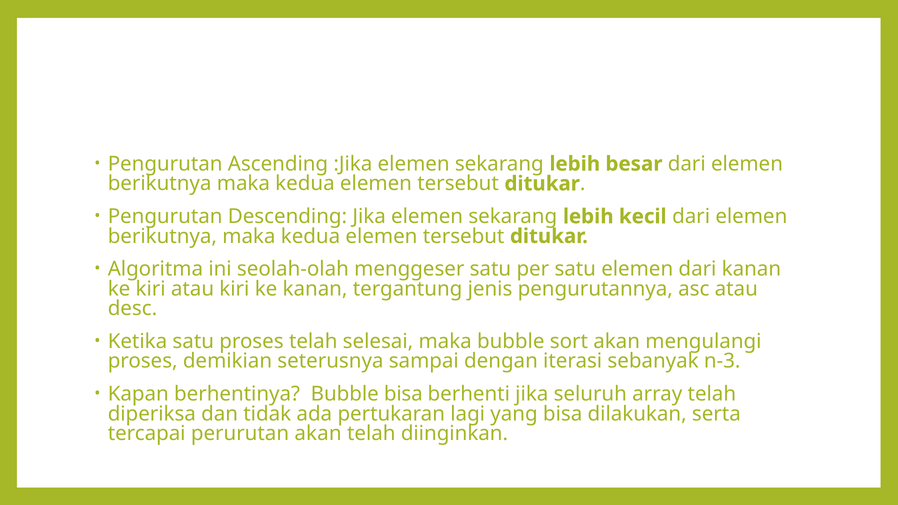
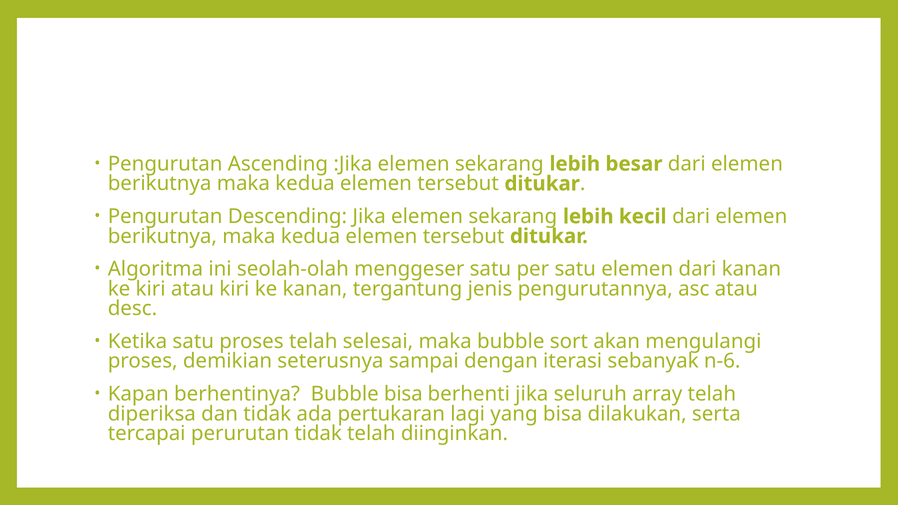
n-3: n-3 -> n-6 (722, 361)
perurutan akan: akan -> tidak (318, 434)
